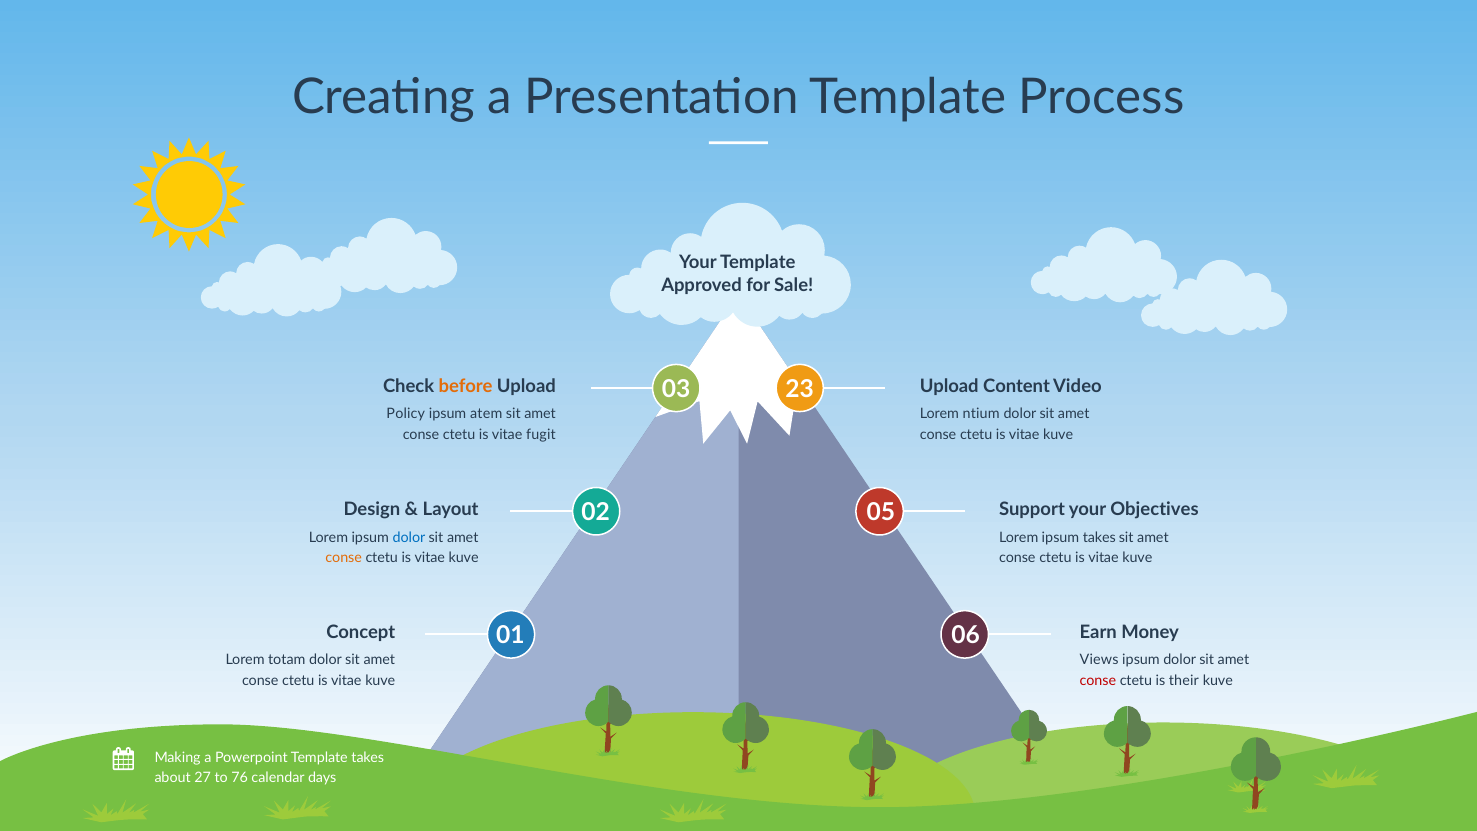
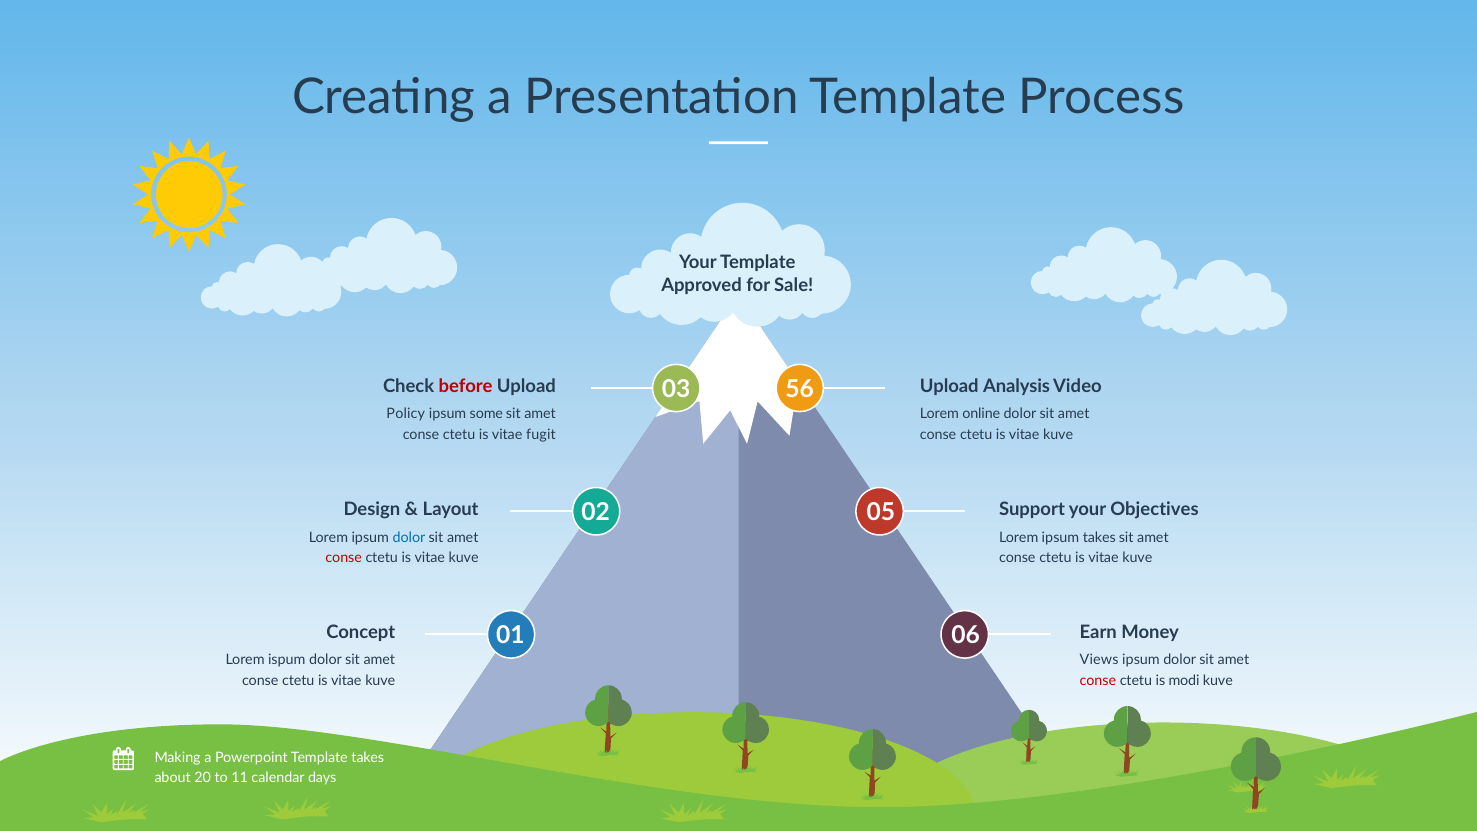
before colour: orange -> red (466, 386)
Content: Content -> Analysis (1017, 386)
23: 23 -> 56 (800, 389)
atem: atem -> some (486, 414)
ntium: ntium -> online (981, 414)
conse colour: orange -> red (344, 558)
totam: totam -> ispum (287, 660)
their: their -> modi (1184, 680)
27: 27 -> 20 (203, 778)
76: 76 -> 11 (240, 778)
